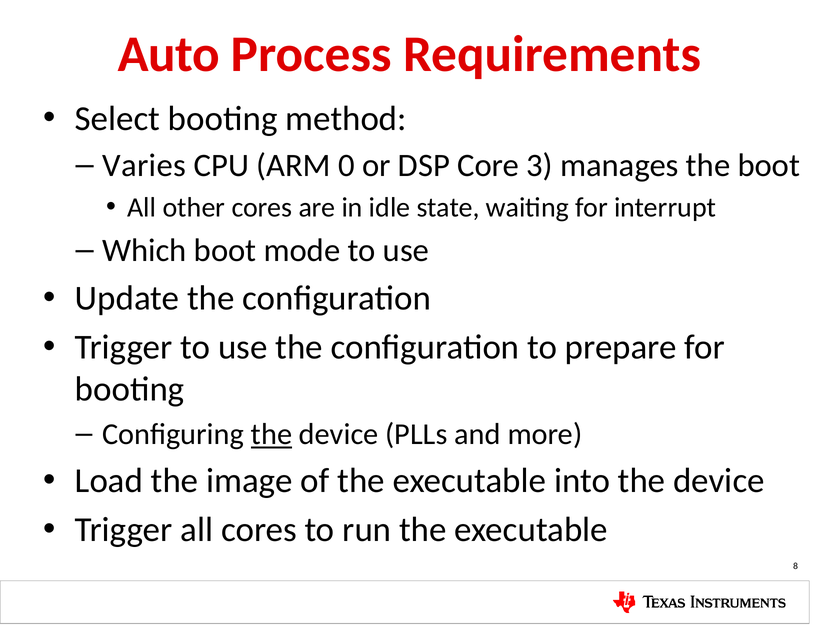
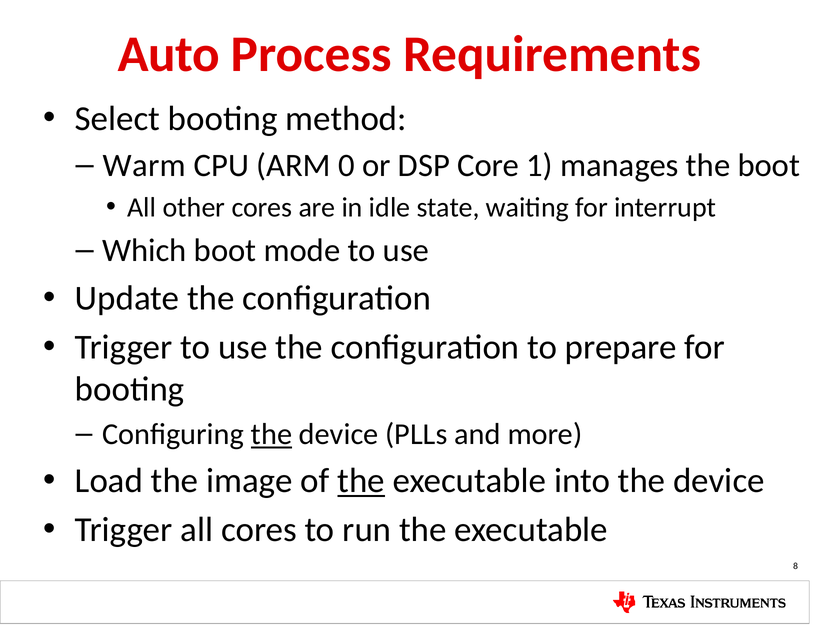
Varies: Varies -> Warm (144, 166)
3: 3 -> 1 (540, 166)
the underline: none -> present (361, 481)
